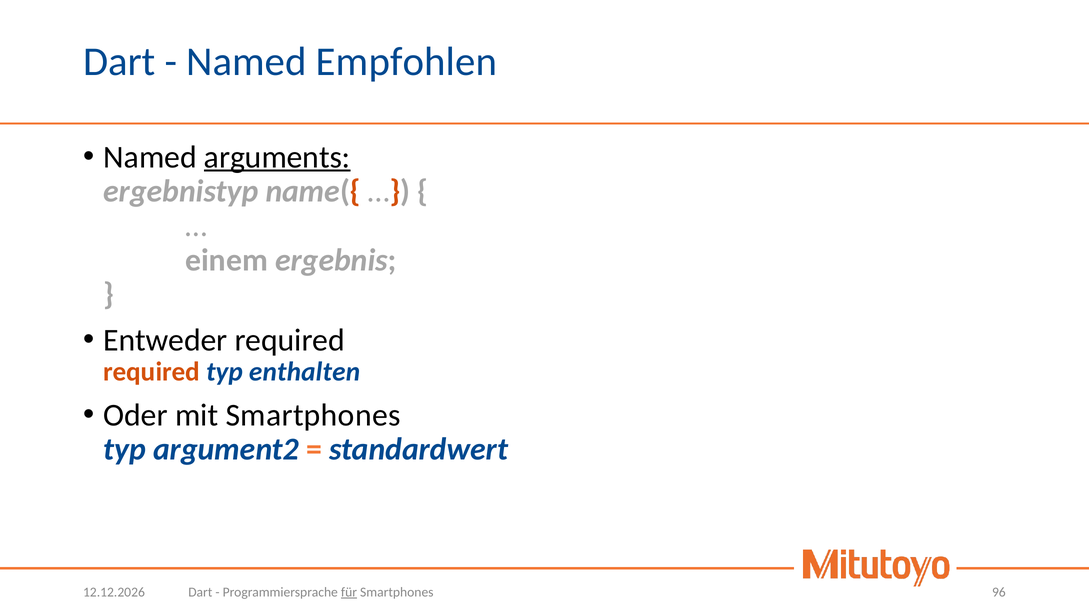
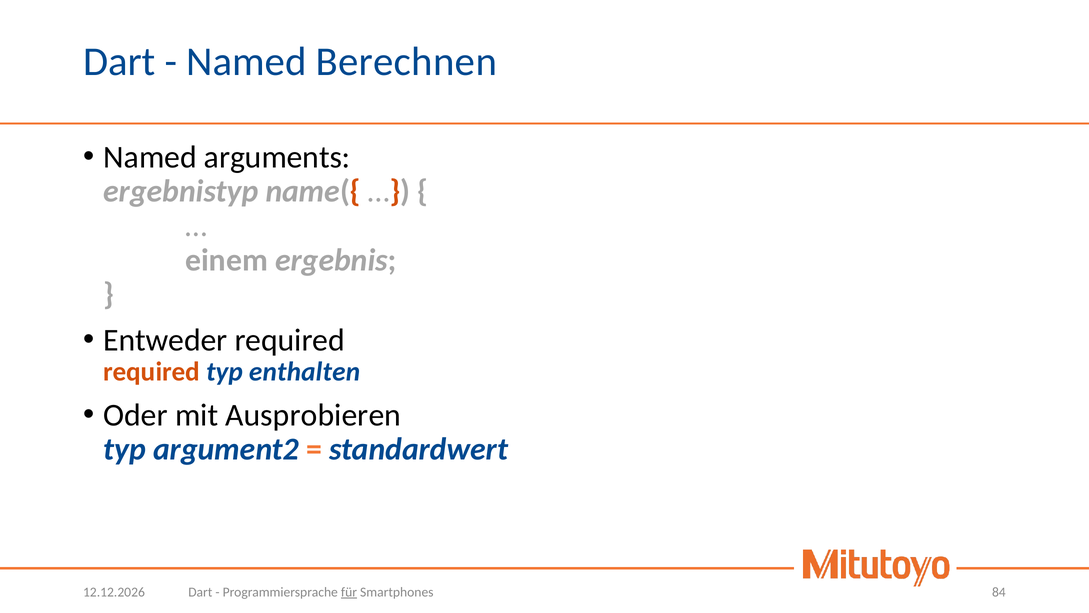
Empfohlen: Empfohlen -> Berechnen (406, 62)
arguments underline: present -> none (277, 157)
mit Smartphones: Smartphones -> Ausprobieren (313, 415)
96: 96 -> 84 (999, 592)
